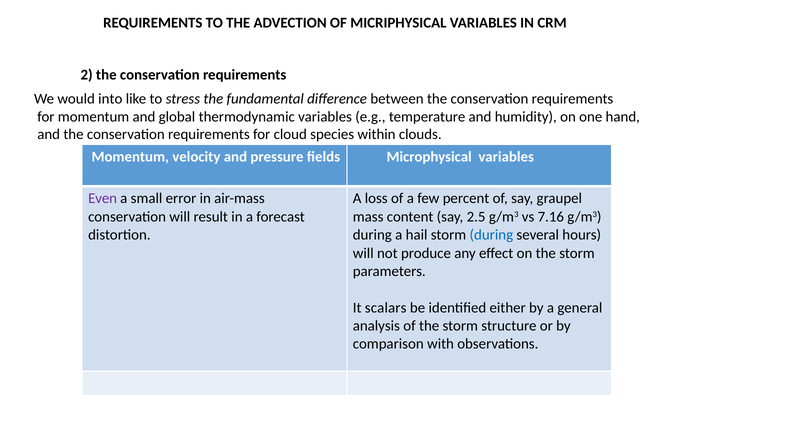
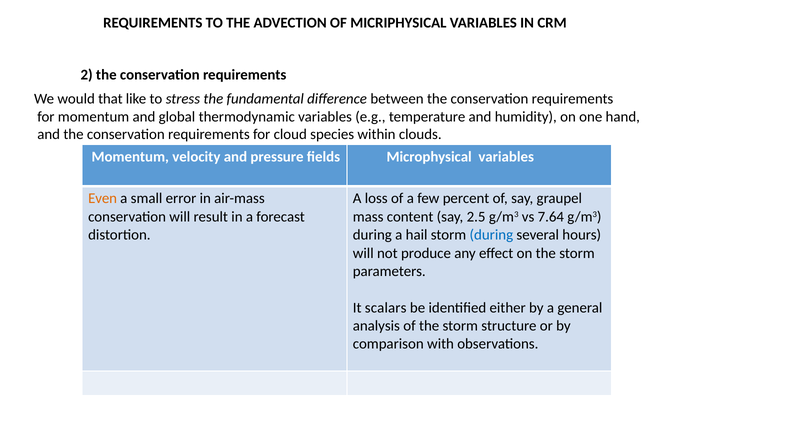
into: into -> that (110, 99)
Even colour: purple -> orange (103, 198)
7.16: 7.16 -> 7.64 (551, 217)
